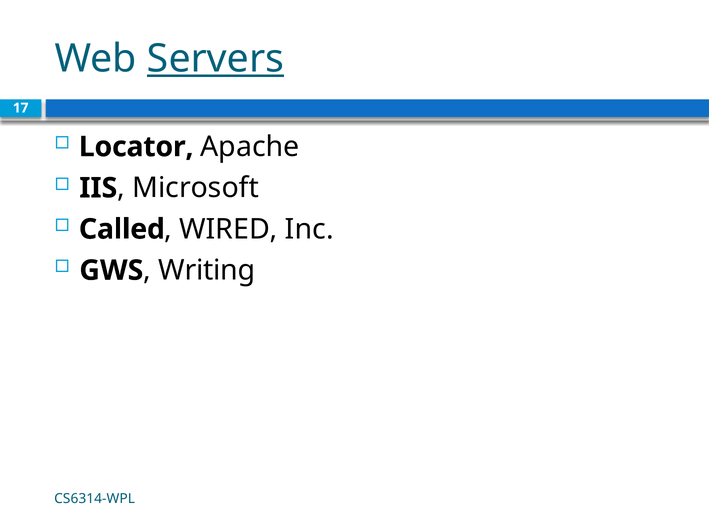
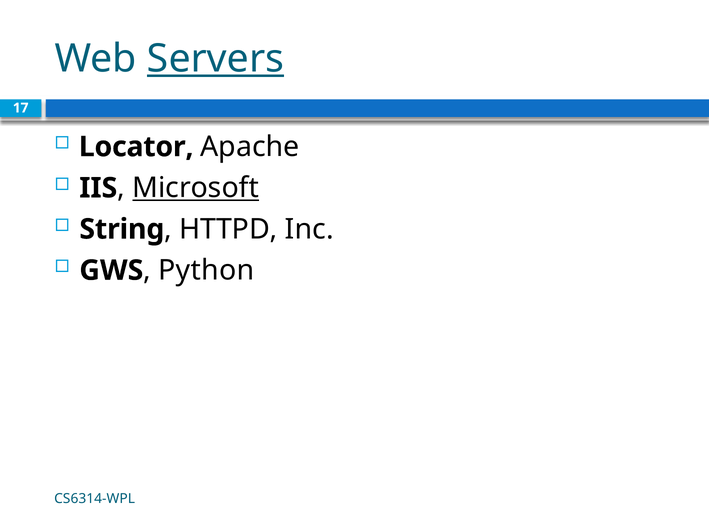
Microsoft underline: none -> present (196, 188)
Called: Called -> String (122, 229)
WIRED: WIRED -> HTTPD (228, 229)
Writing: Writing -> Python (206, 270)
